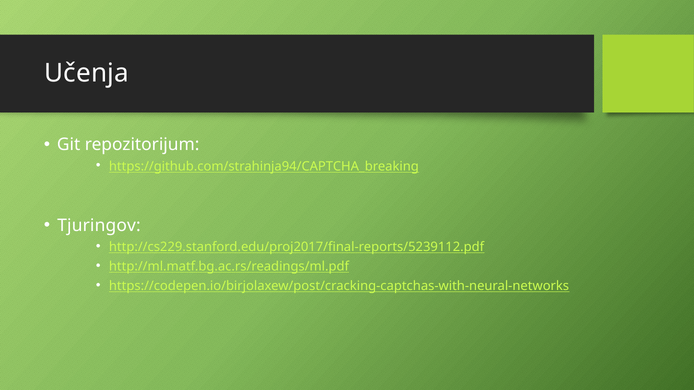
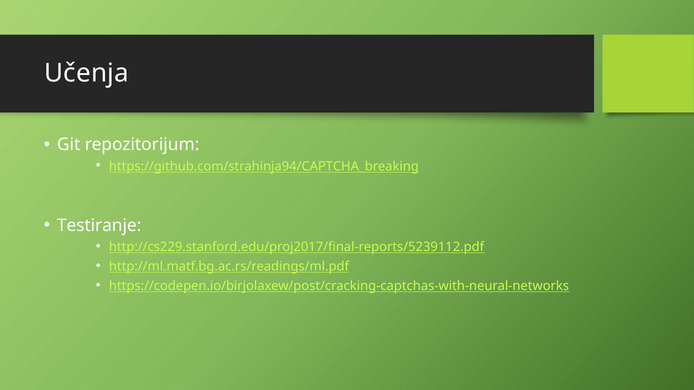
Tjuringov: Tjuringov -> Testiranje (99, 226)
